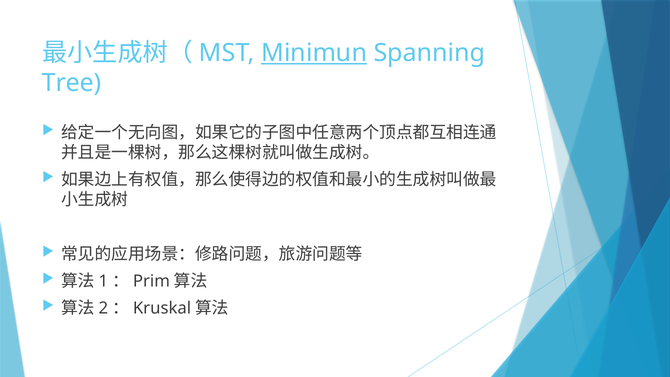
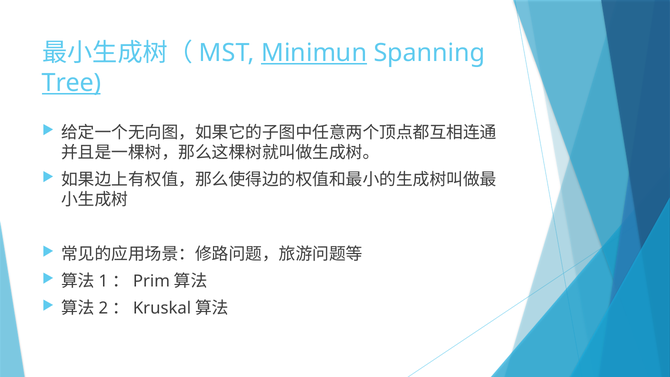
Tree underline: none -> present (72, 83)
